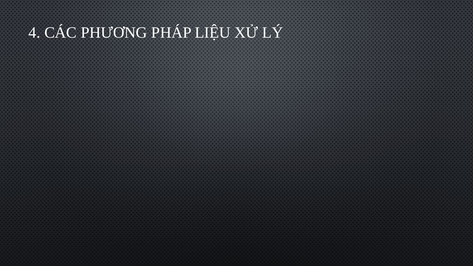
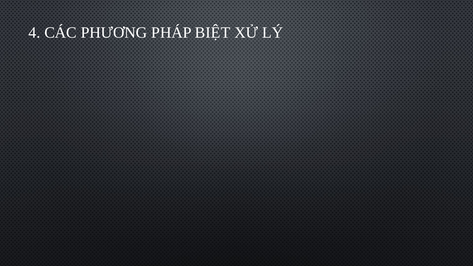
LIỆU: LIỆU -> BIỆT (213, 33)
